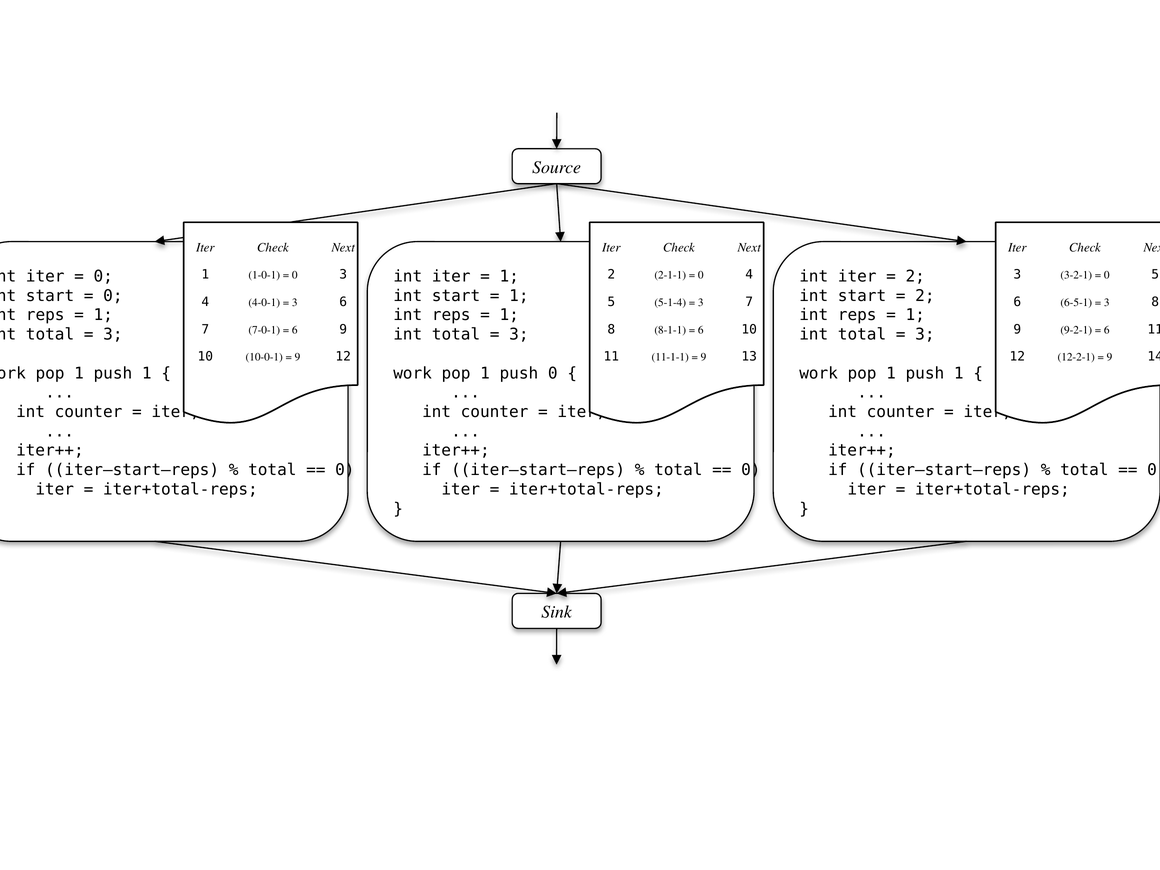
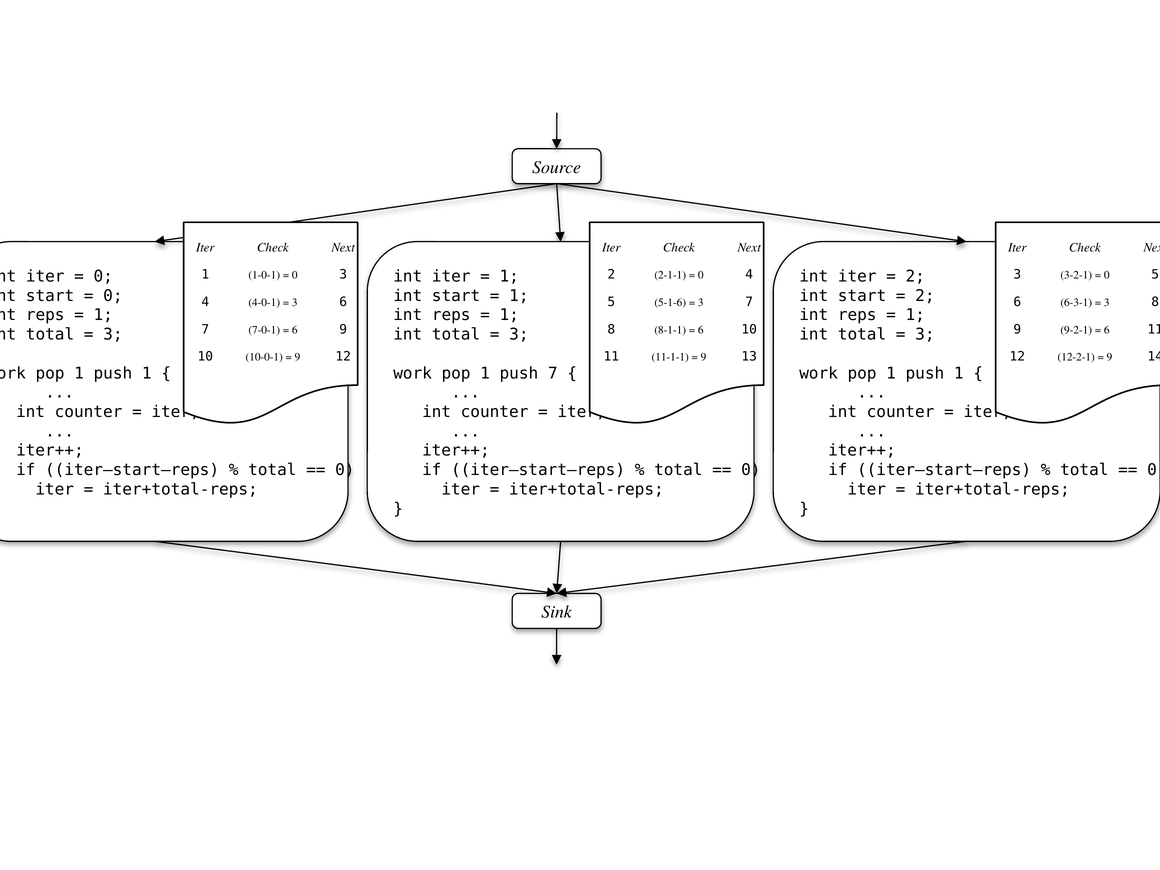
5-1-4: 5-1-4 -> 5-1-6 (670, 302)
6-5-1: 6-5-1 -> 6-3-1 (1076, 302)
push 0: 0 -> 7 (553, 373)
